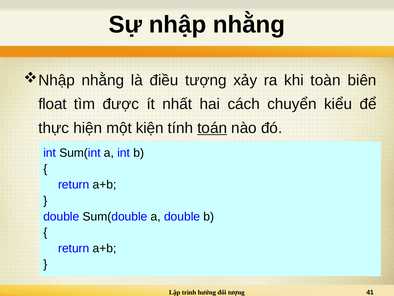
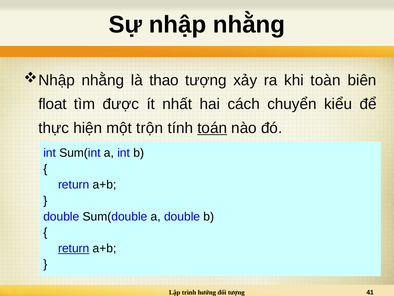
điều: điều -> thao (164, 80)
kiện: kiện -> trộn (150, 128)
return underline: none -> present (74, 248)
